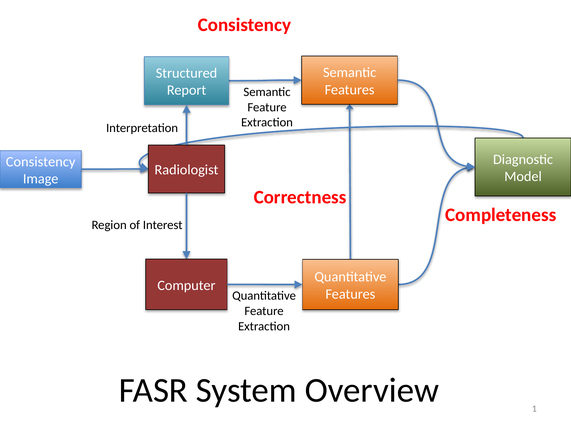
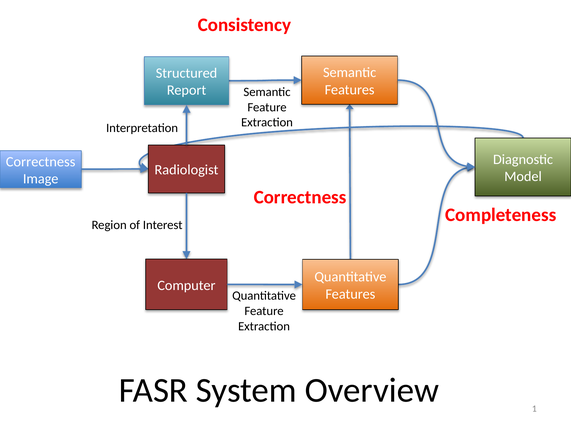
Consistency: Consistency -> Correctness (41, 162)
